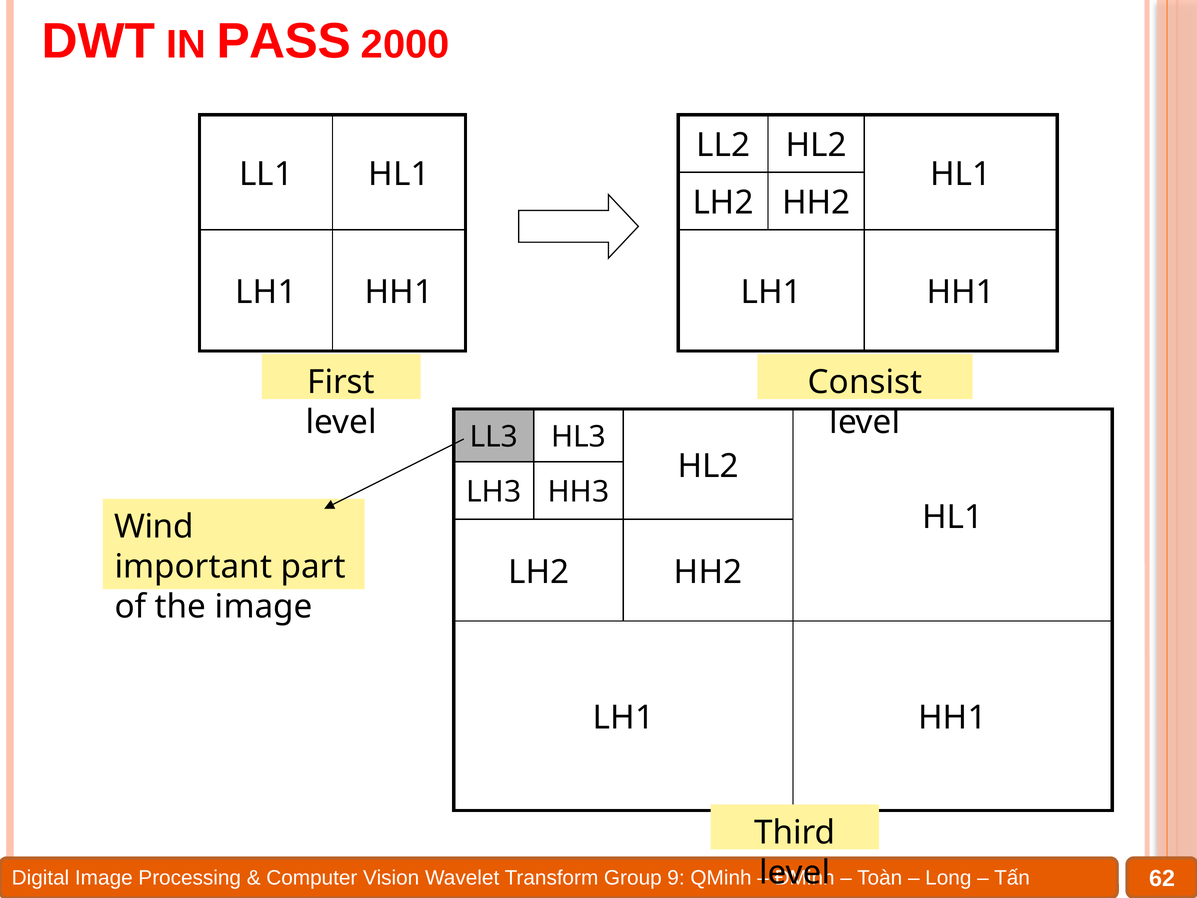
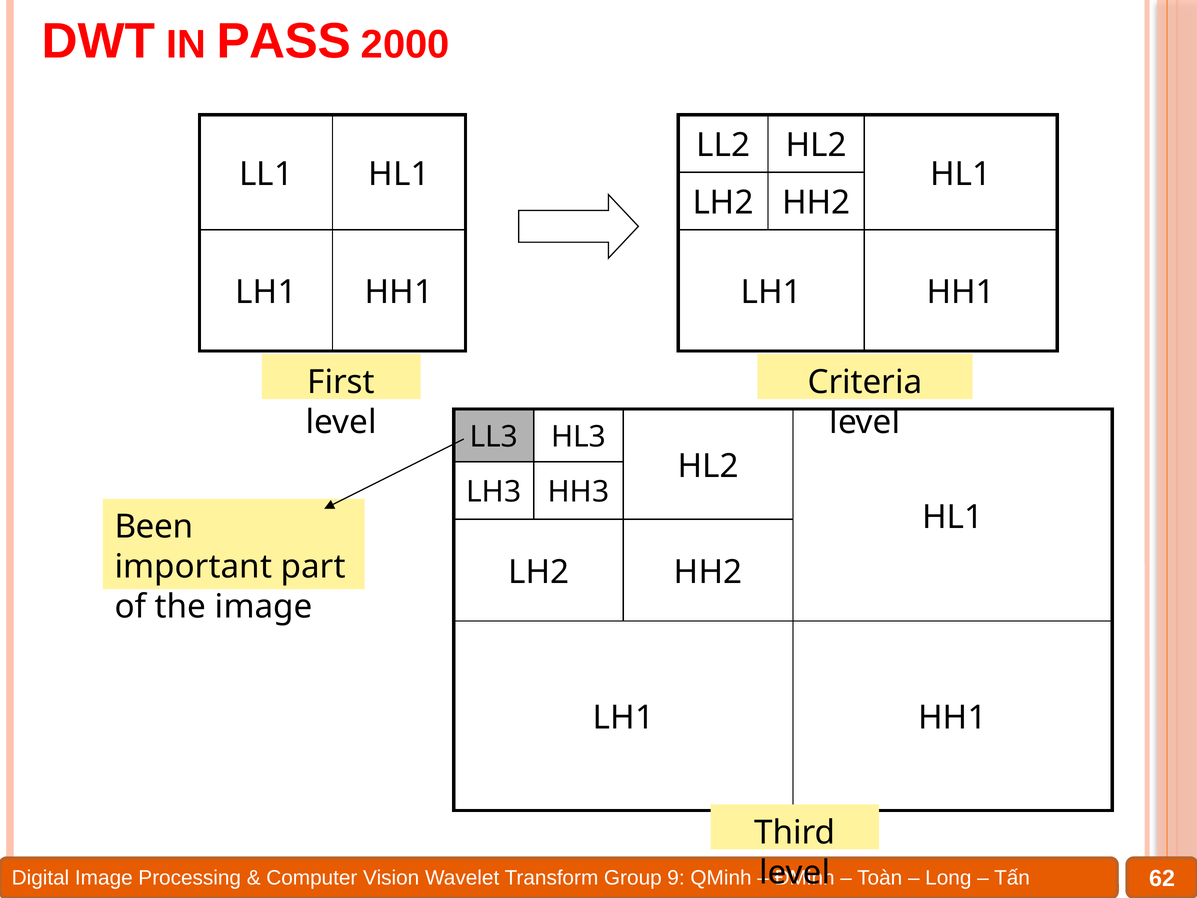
Consist: Consist -> Criteria (865, 382)
Wind: Wind -> Been (154, 527)
